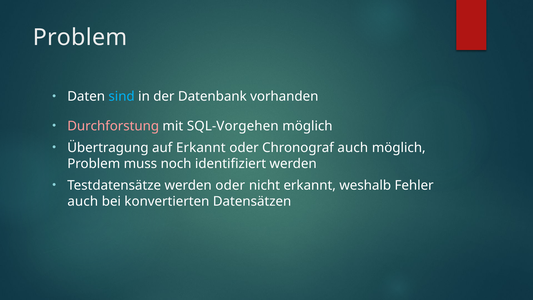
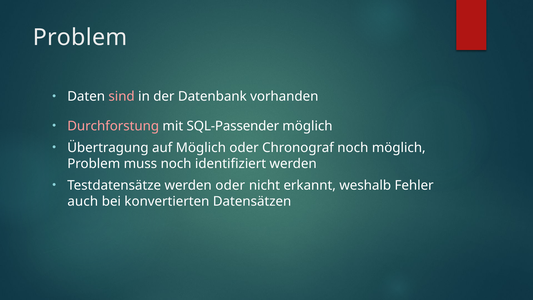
sind colour: light blue -> pink (122, 97)
SQL-Vorgehen: SQL-Vorgehen -> SQL-Passender (233, 126)
auf Erkannt: Erkannt -> Möglich (201, 148)
Chronograf auch: auch -> noch (353, 148)
